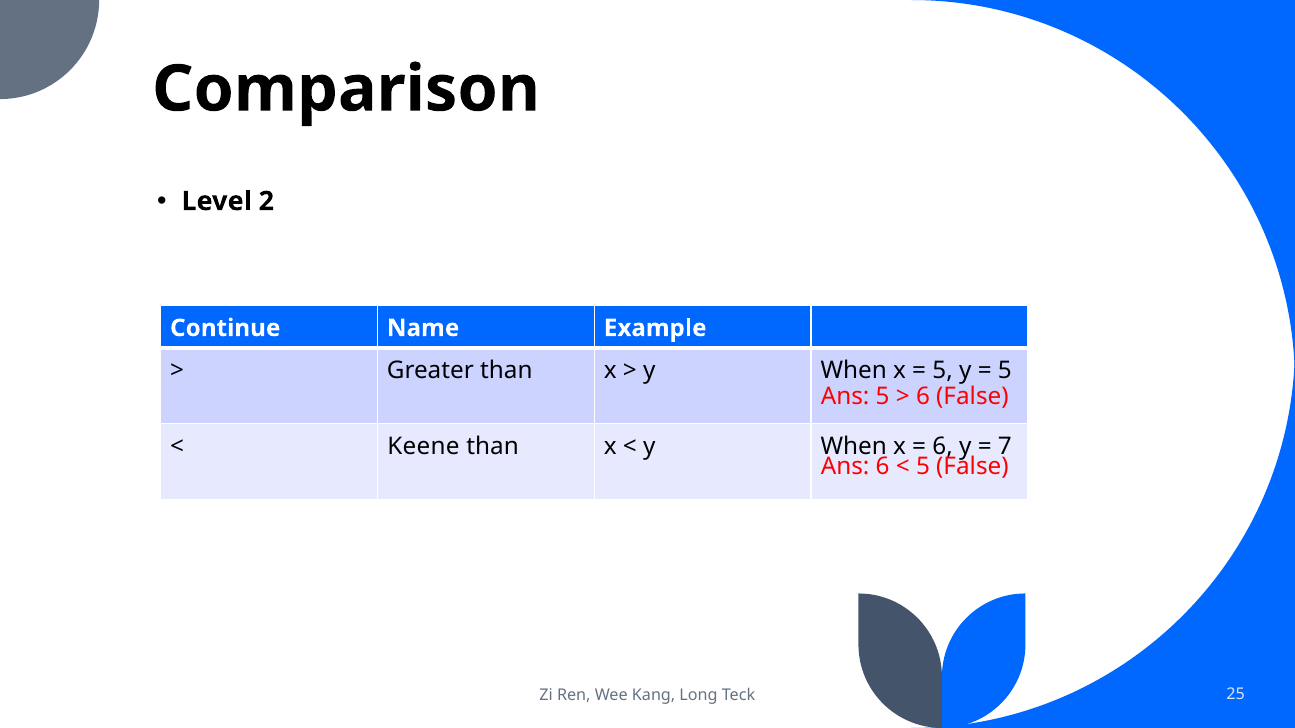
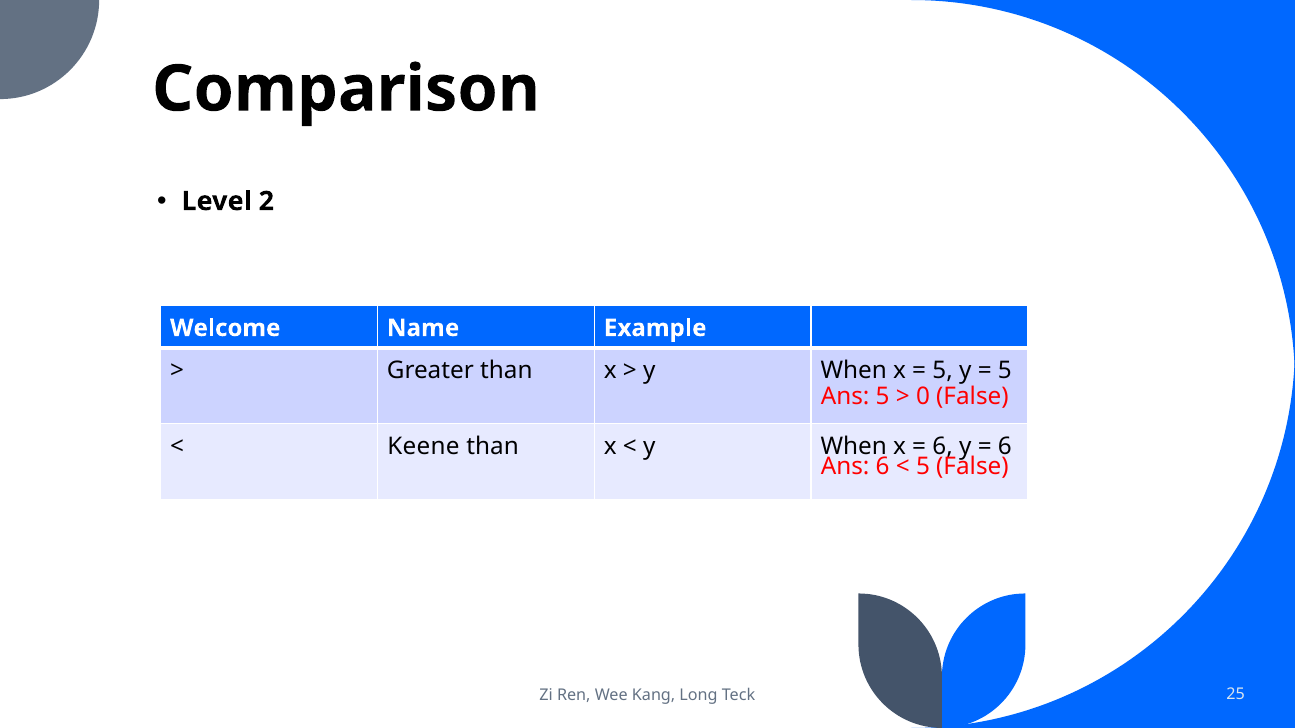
Continue: Continue -> Welcome (225, 328)
6: 6 -> 0 (923, 397)
7: 7 -> 6 (1005, 447)
